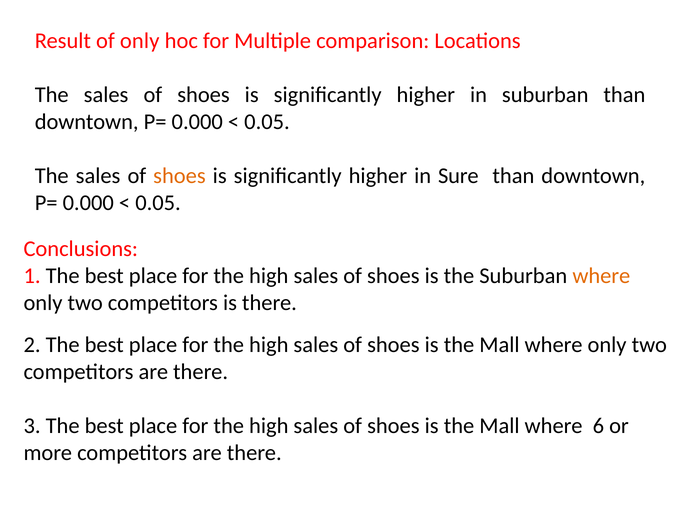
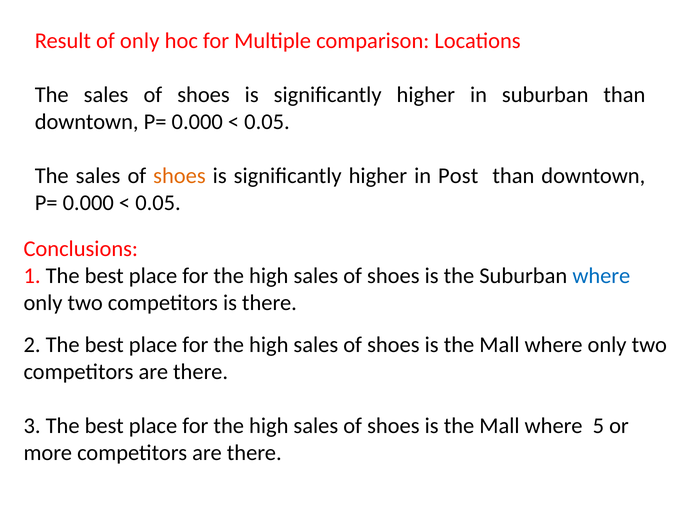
Sure: Sure -> Post (458, 176)
where colour: orange -> blue (601, 276)
6: 6 -> 5 (598, 426)
